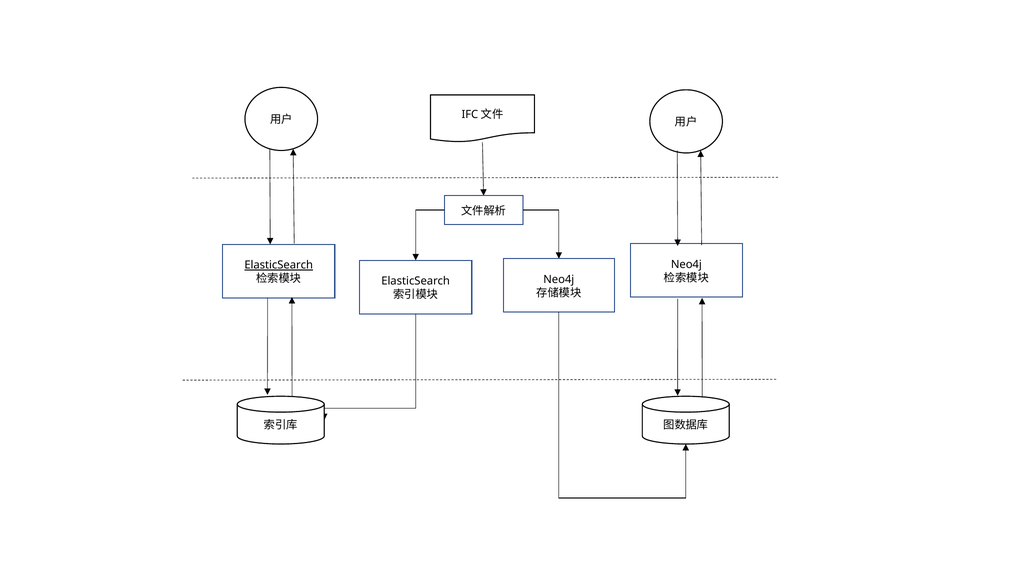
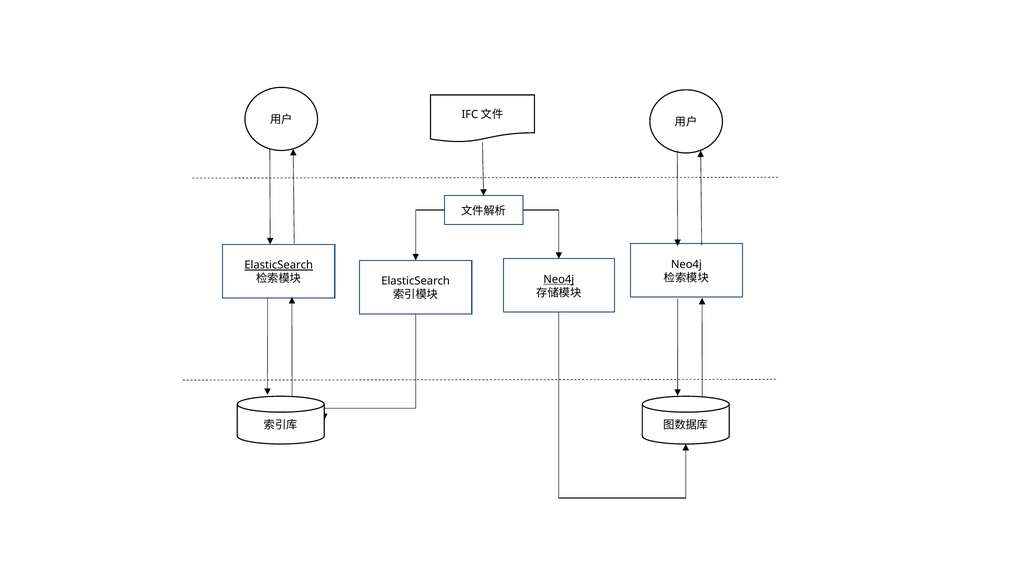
Neo4j underline: none -> present (559, 279)
